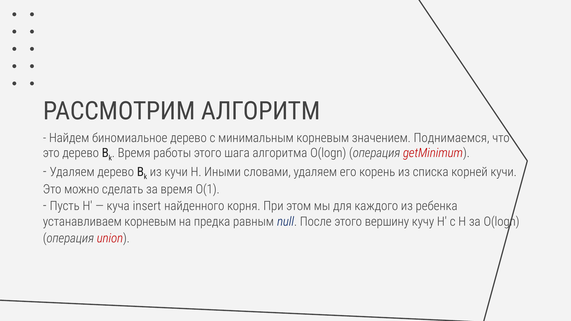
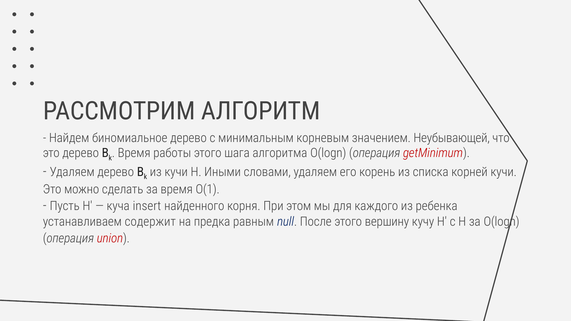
Поднимаемся: Поднимаемся -> Неубывающей (452, 138)
устанавливаем корневым: корневым -> содержит (150, 222)
